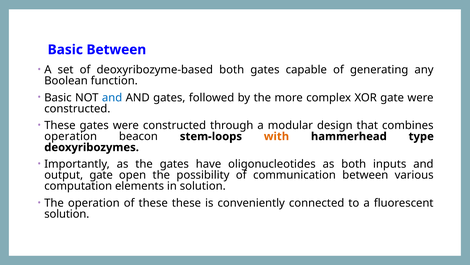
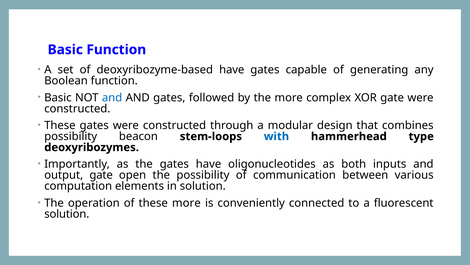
Basic Between: Between -> Function (116, 50)
deoxyribozyme-based both: both -> have (232, 70)
operation: operation -> possibility (71, 136)
with colour: orange -> blue (276, 136)
these these: these -> more (186, 203)
